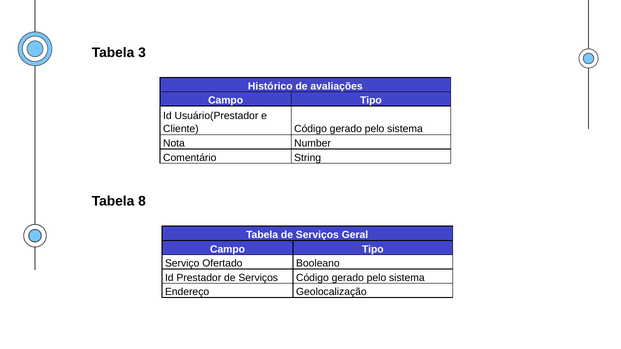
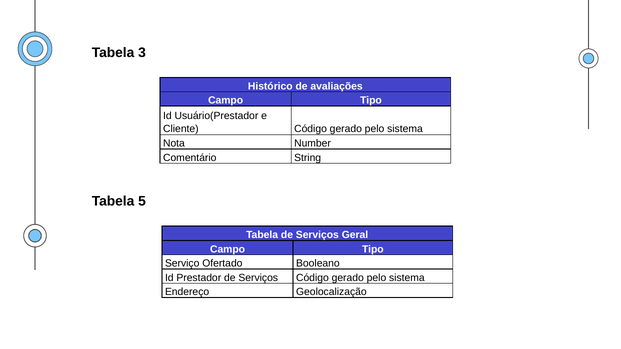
8: 8 -> 5 (142, 201)
